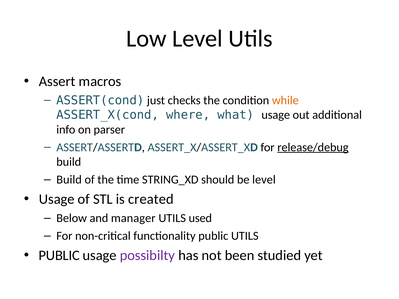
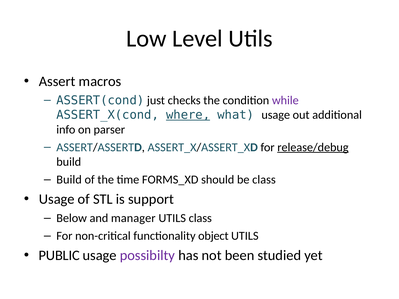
while colour: orange -> purple (285, 100)
where underline: none -> present (188, 115)
STRING_XD: STRING_XD -> FORMS_XD (170, 180)
be level: level -> class (264, 180)
created: created -> support (151, 199)
UTILS used: used -> class (200, 218)
functionality public: public -> object (213, 236)
